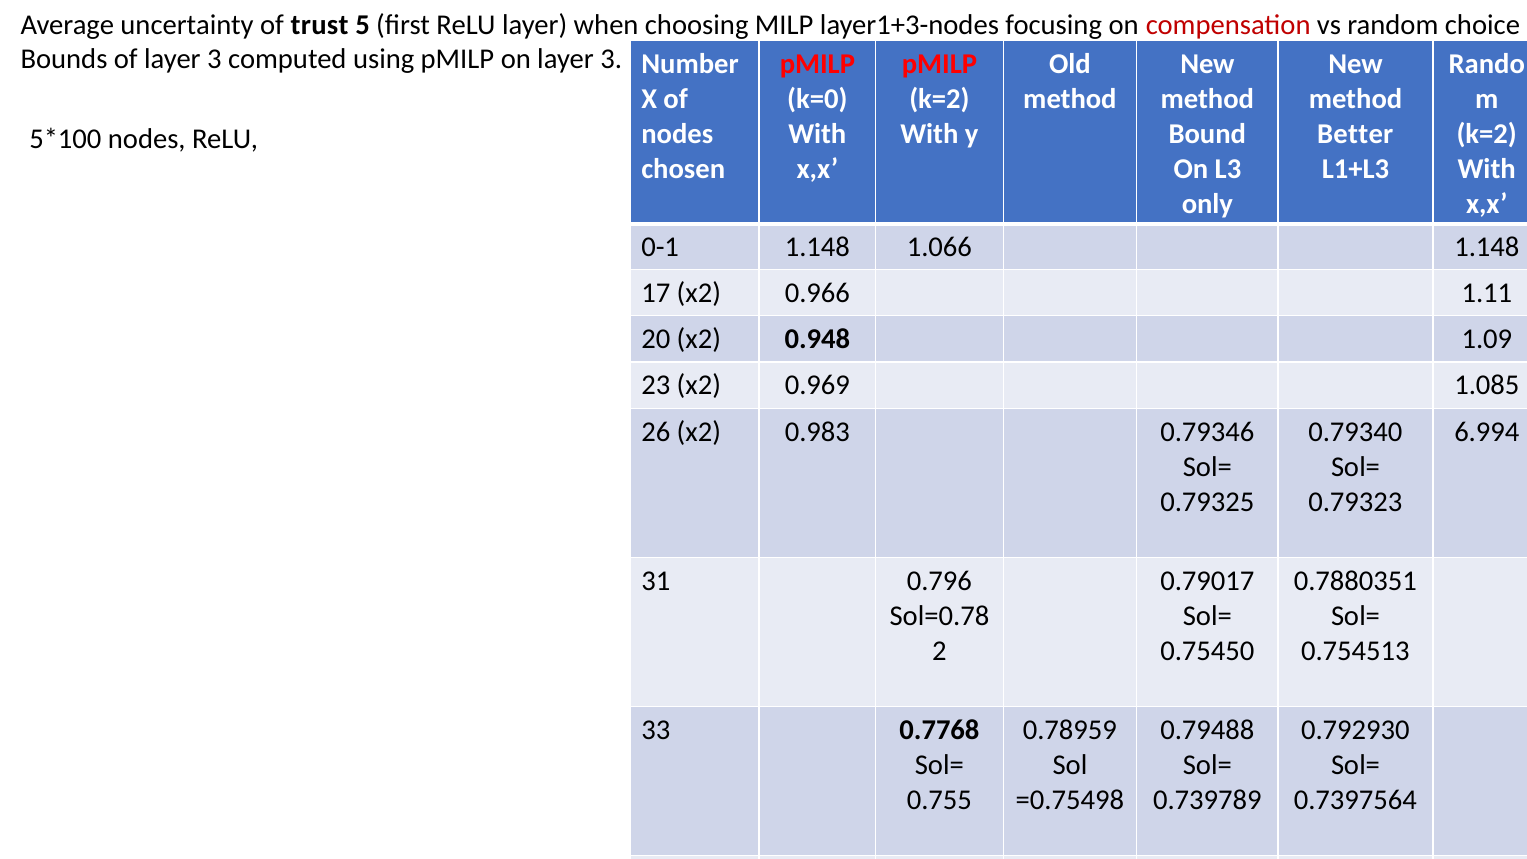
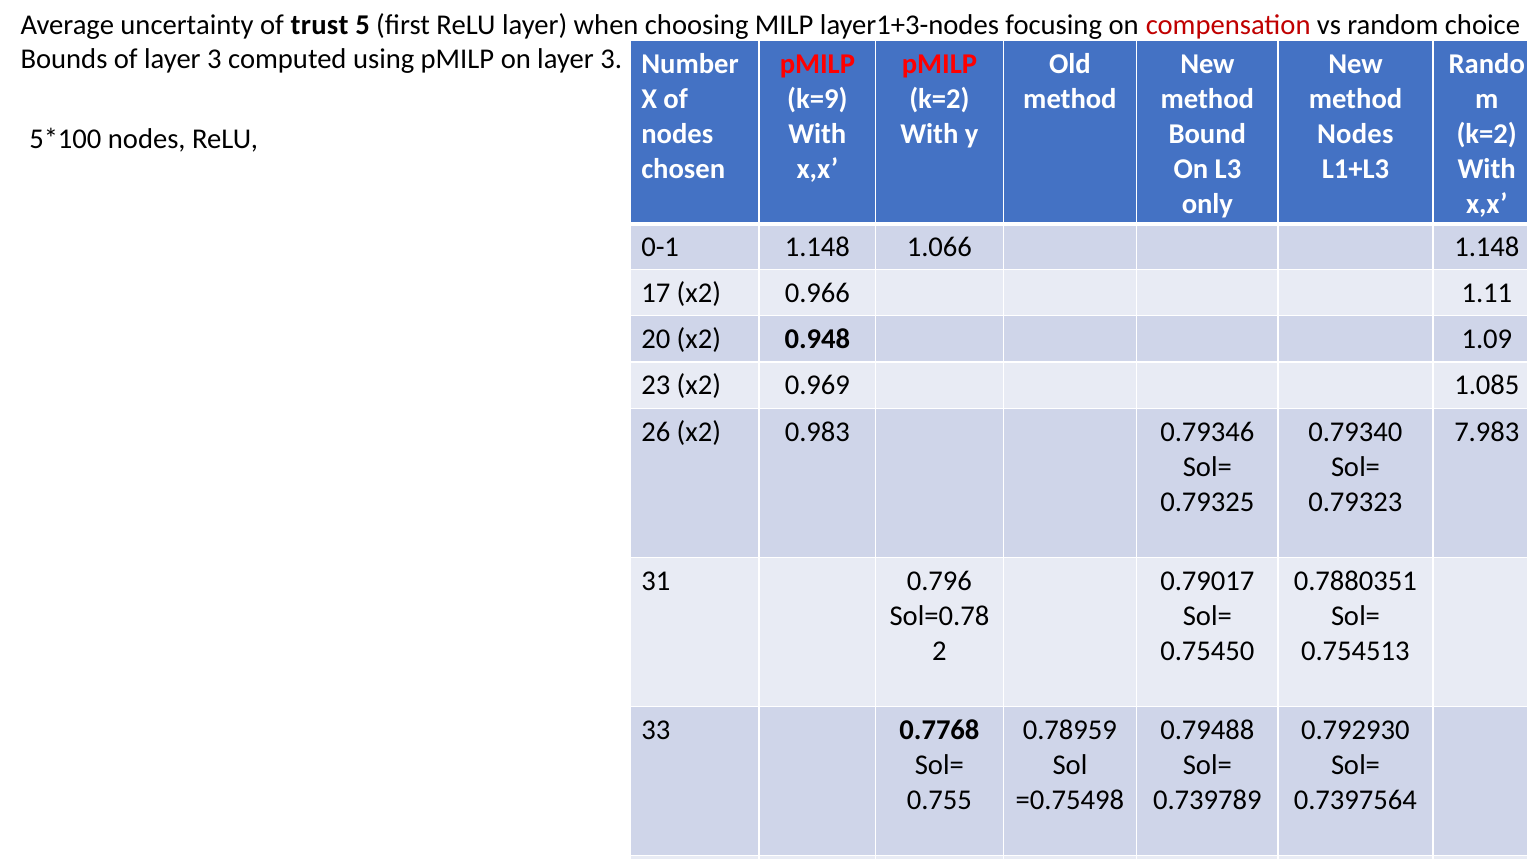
k=0: k=0 -> k=9 (817, 99)
Better: Better -> Nodes (1355, 134)
6.994: 6.994 -> 7.983 (1487, 432)
